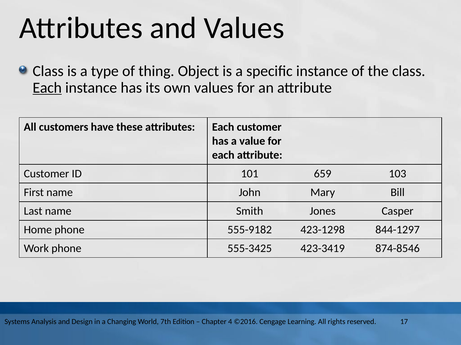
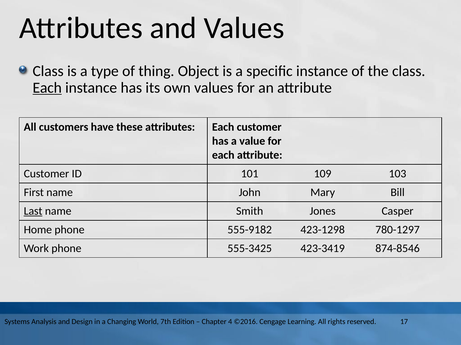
659: 659 -> 109 (323, 174)
Last underline: none -> present (33, 212)
844-1297: 844-1297 -> 780-1297 (398, 230)
